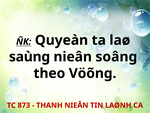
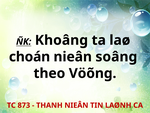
Quyeàn: Quyeàn -> Khoâng (61, 40)
saùng: saùng -> choán (30, 57)
